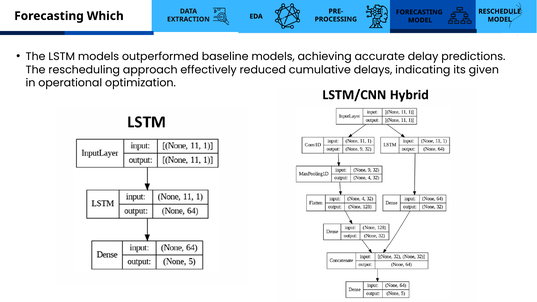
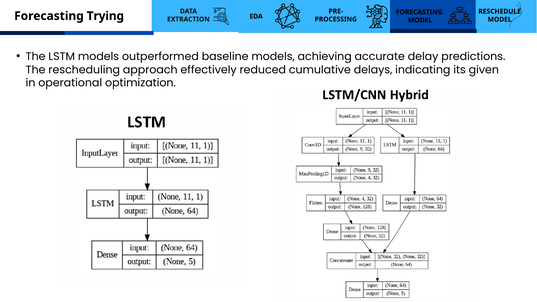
Which: Which -> Trying (105, 16)
